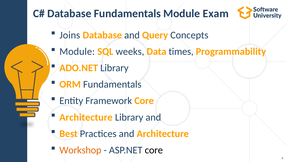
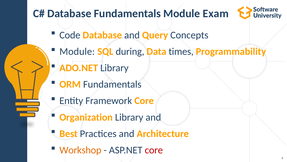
Joins: Joins -> Code (70, 35)
weeks: weeks -> during (130, 51)
Architecture: Architecture -> Organization (86, 117)
core colour: black -> red (154, 150)
